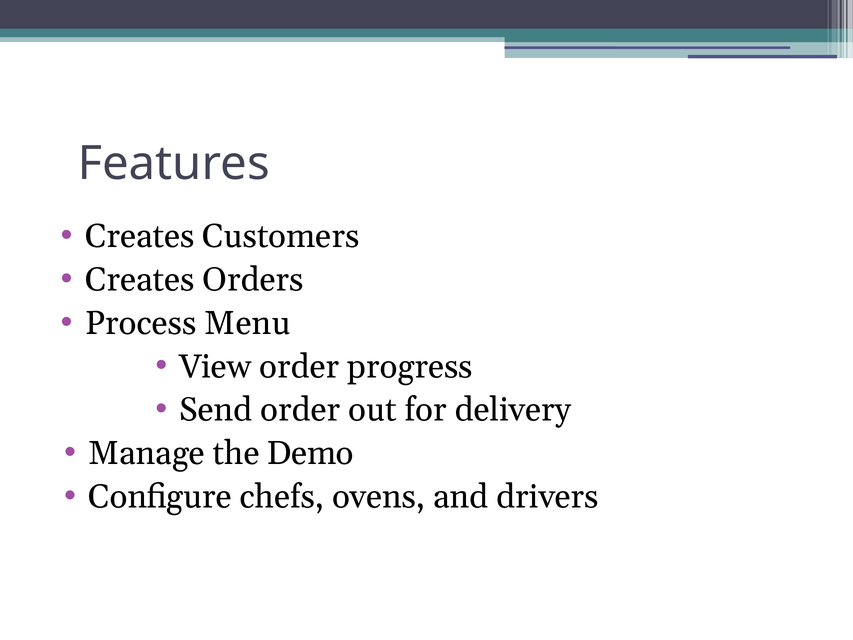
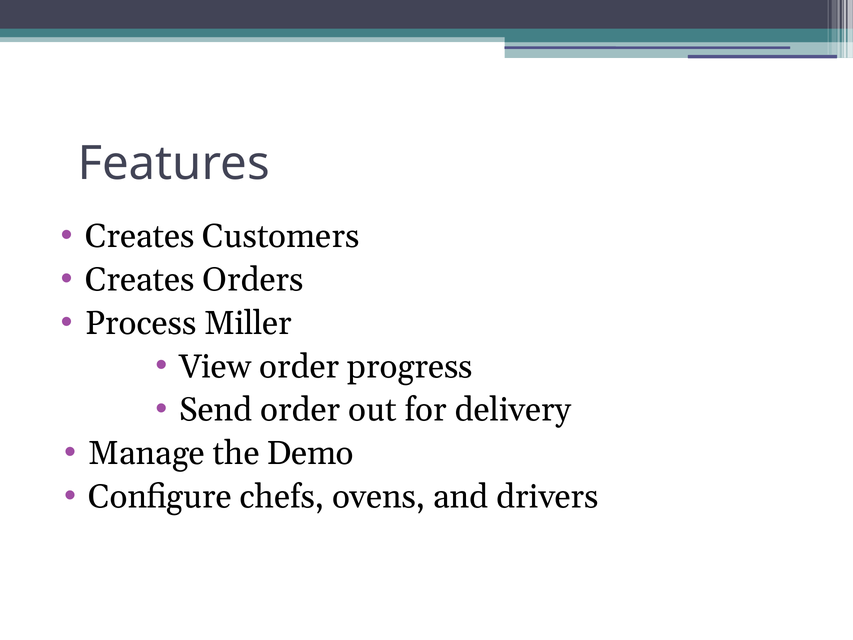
Menu: Menu -> Miller (248, 323)
